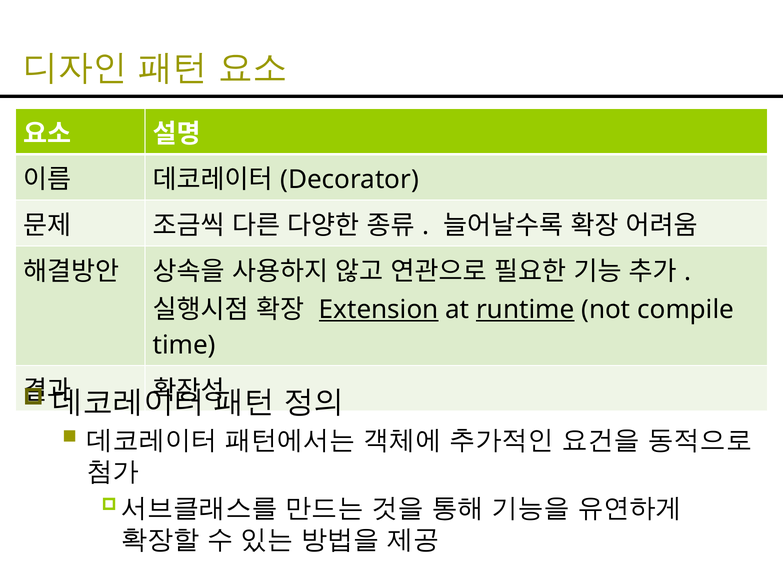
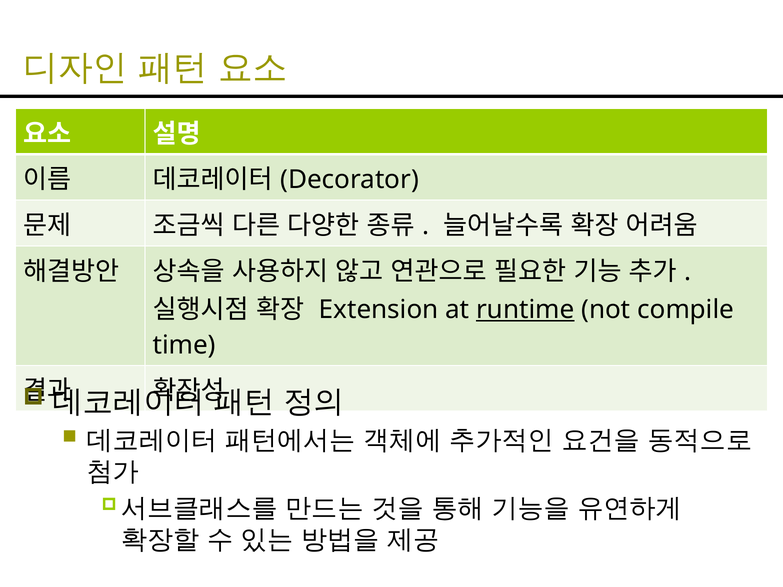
Extension underline: present -> none (379, 310)
